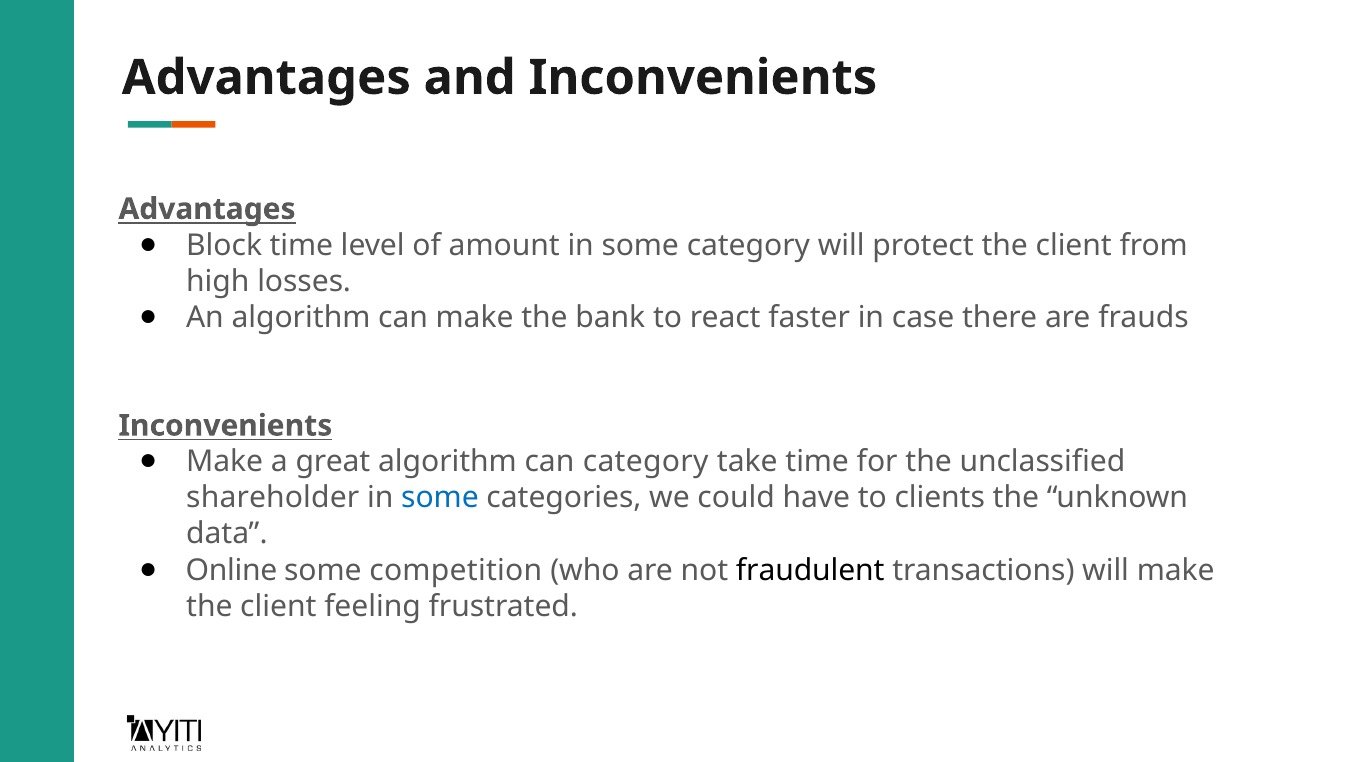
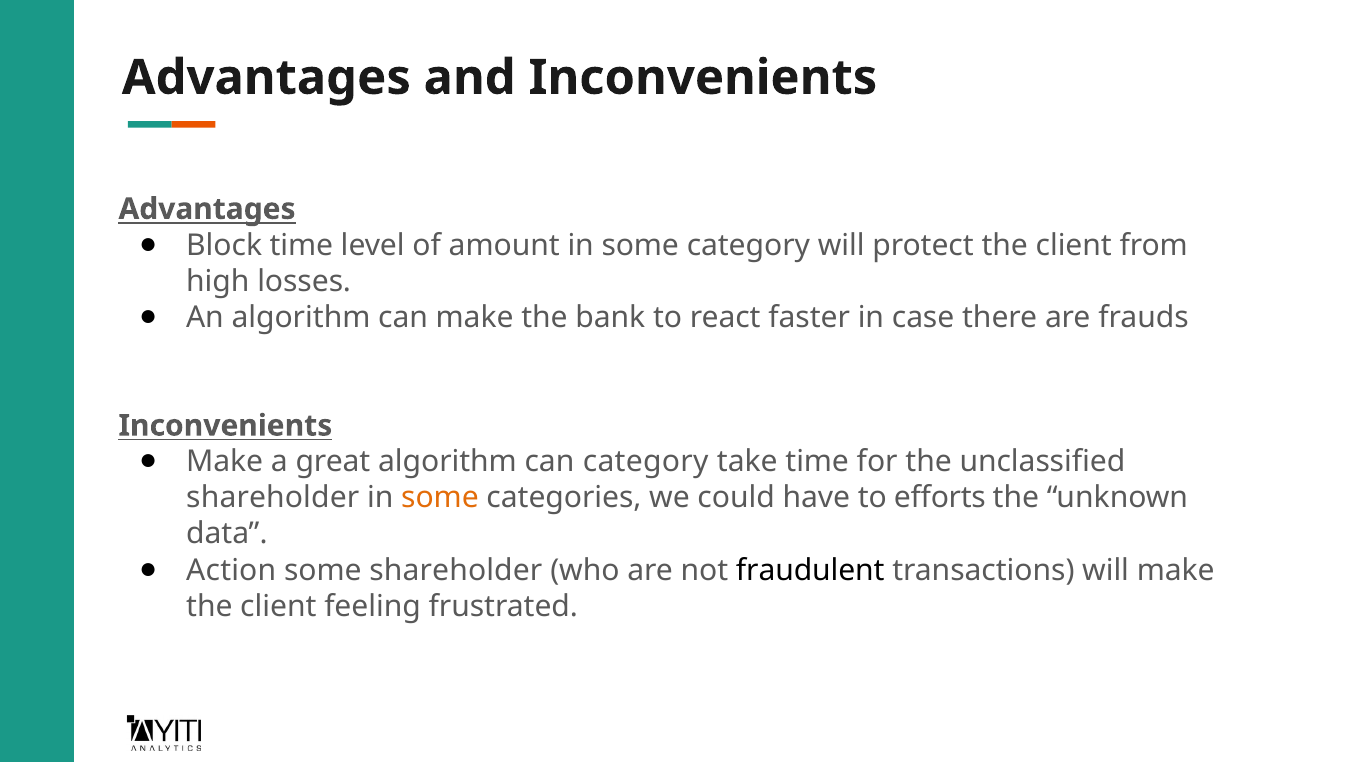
some colour: blue -> orange (440, 498)
clients: clients -> efforts (940, 498)
Online: Online -> Action (231, 570)
some competition: competition -> shareholder (456, 570)
